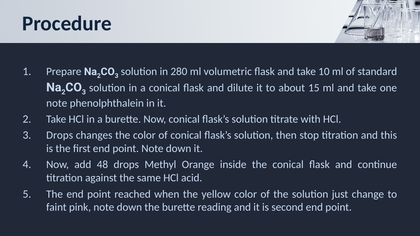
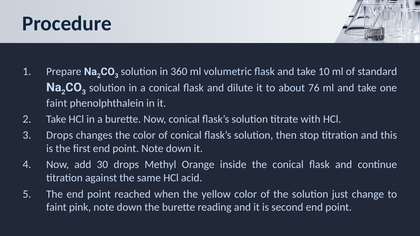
280: 280 -> 360 (179, 72)
15: 15 -> 76 (314, 88)
note: note -> faint (57, 103)
48: 48 -> 30 (102, 165)
